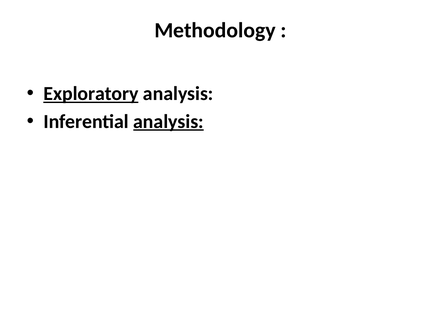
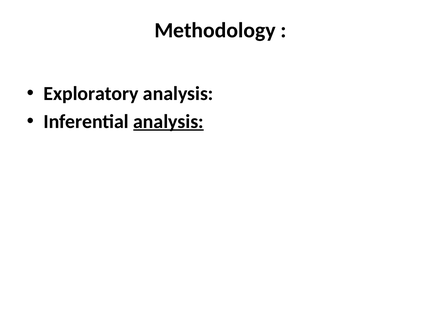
Exploratory underline: present -> none (91, 94)
